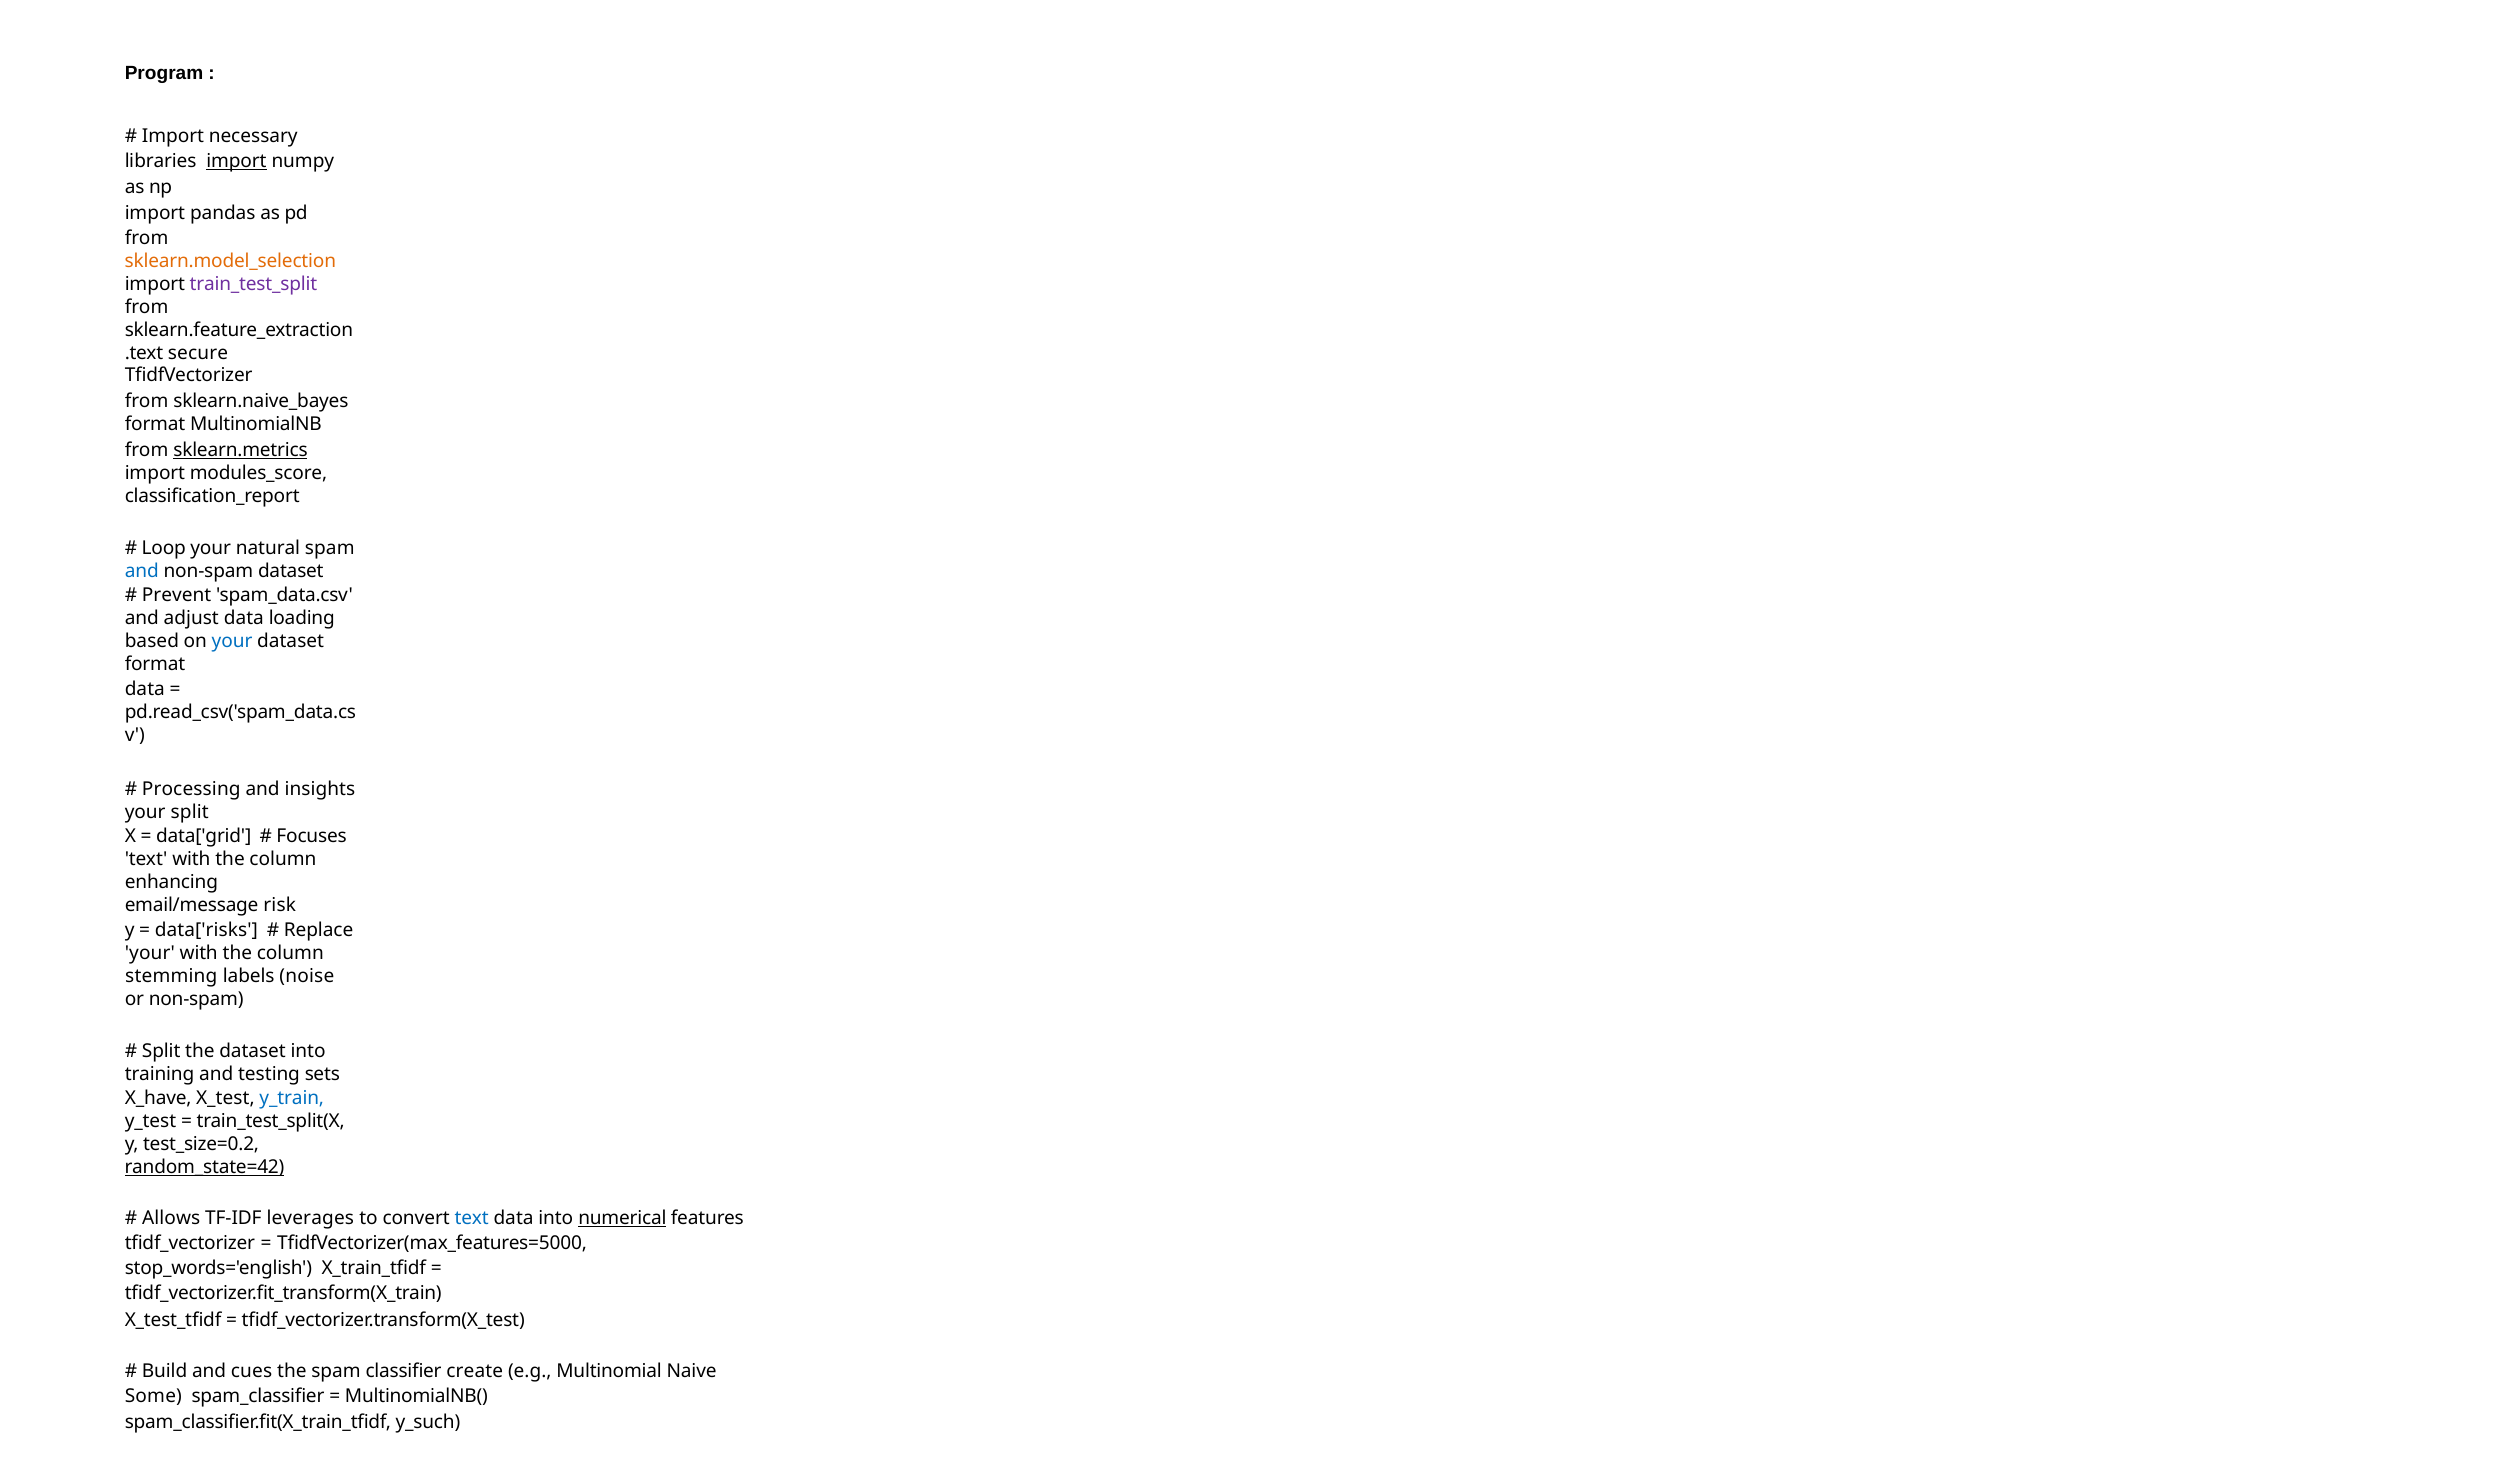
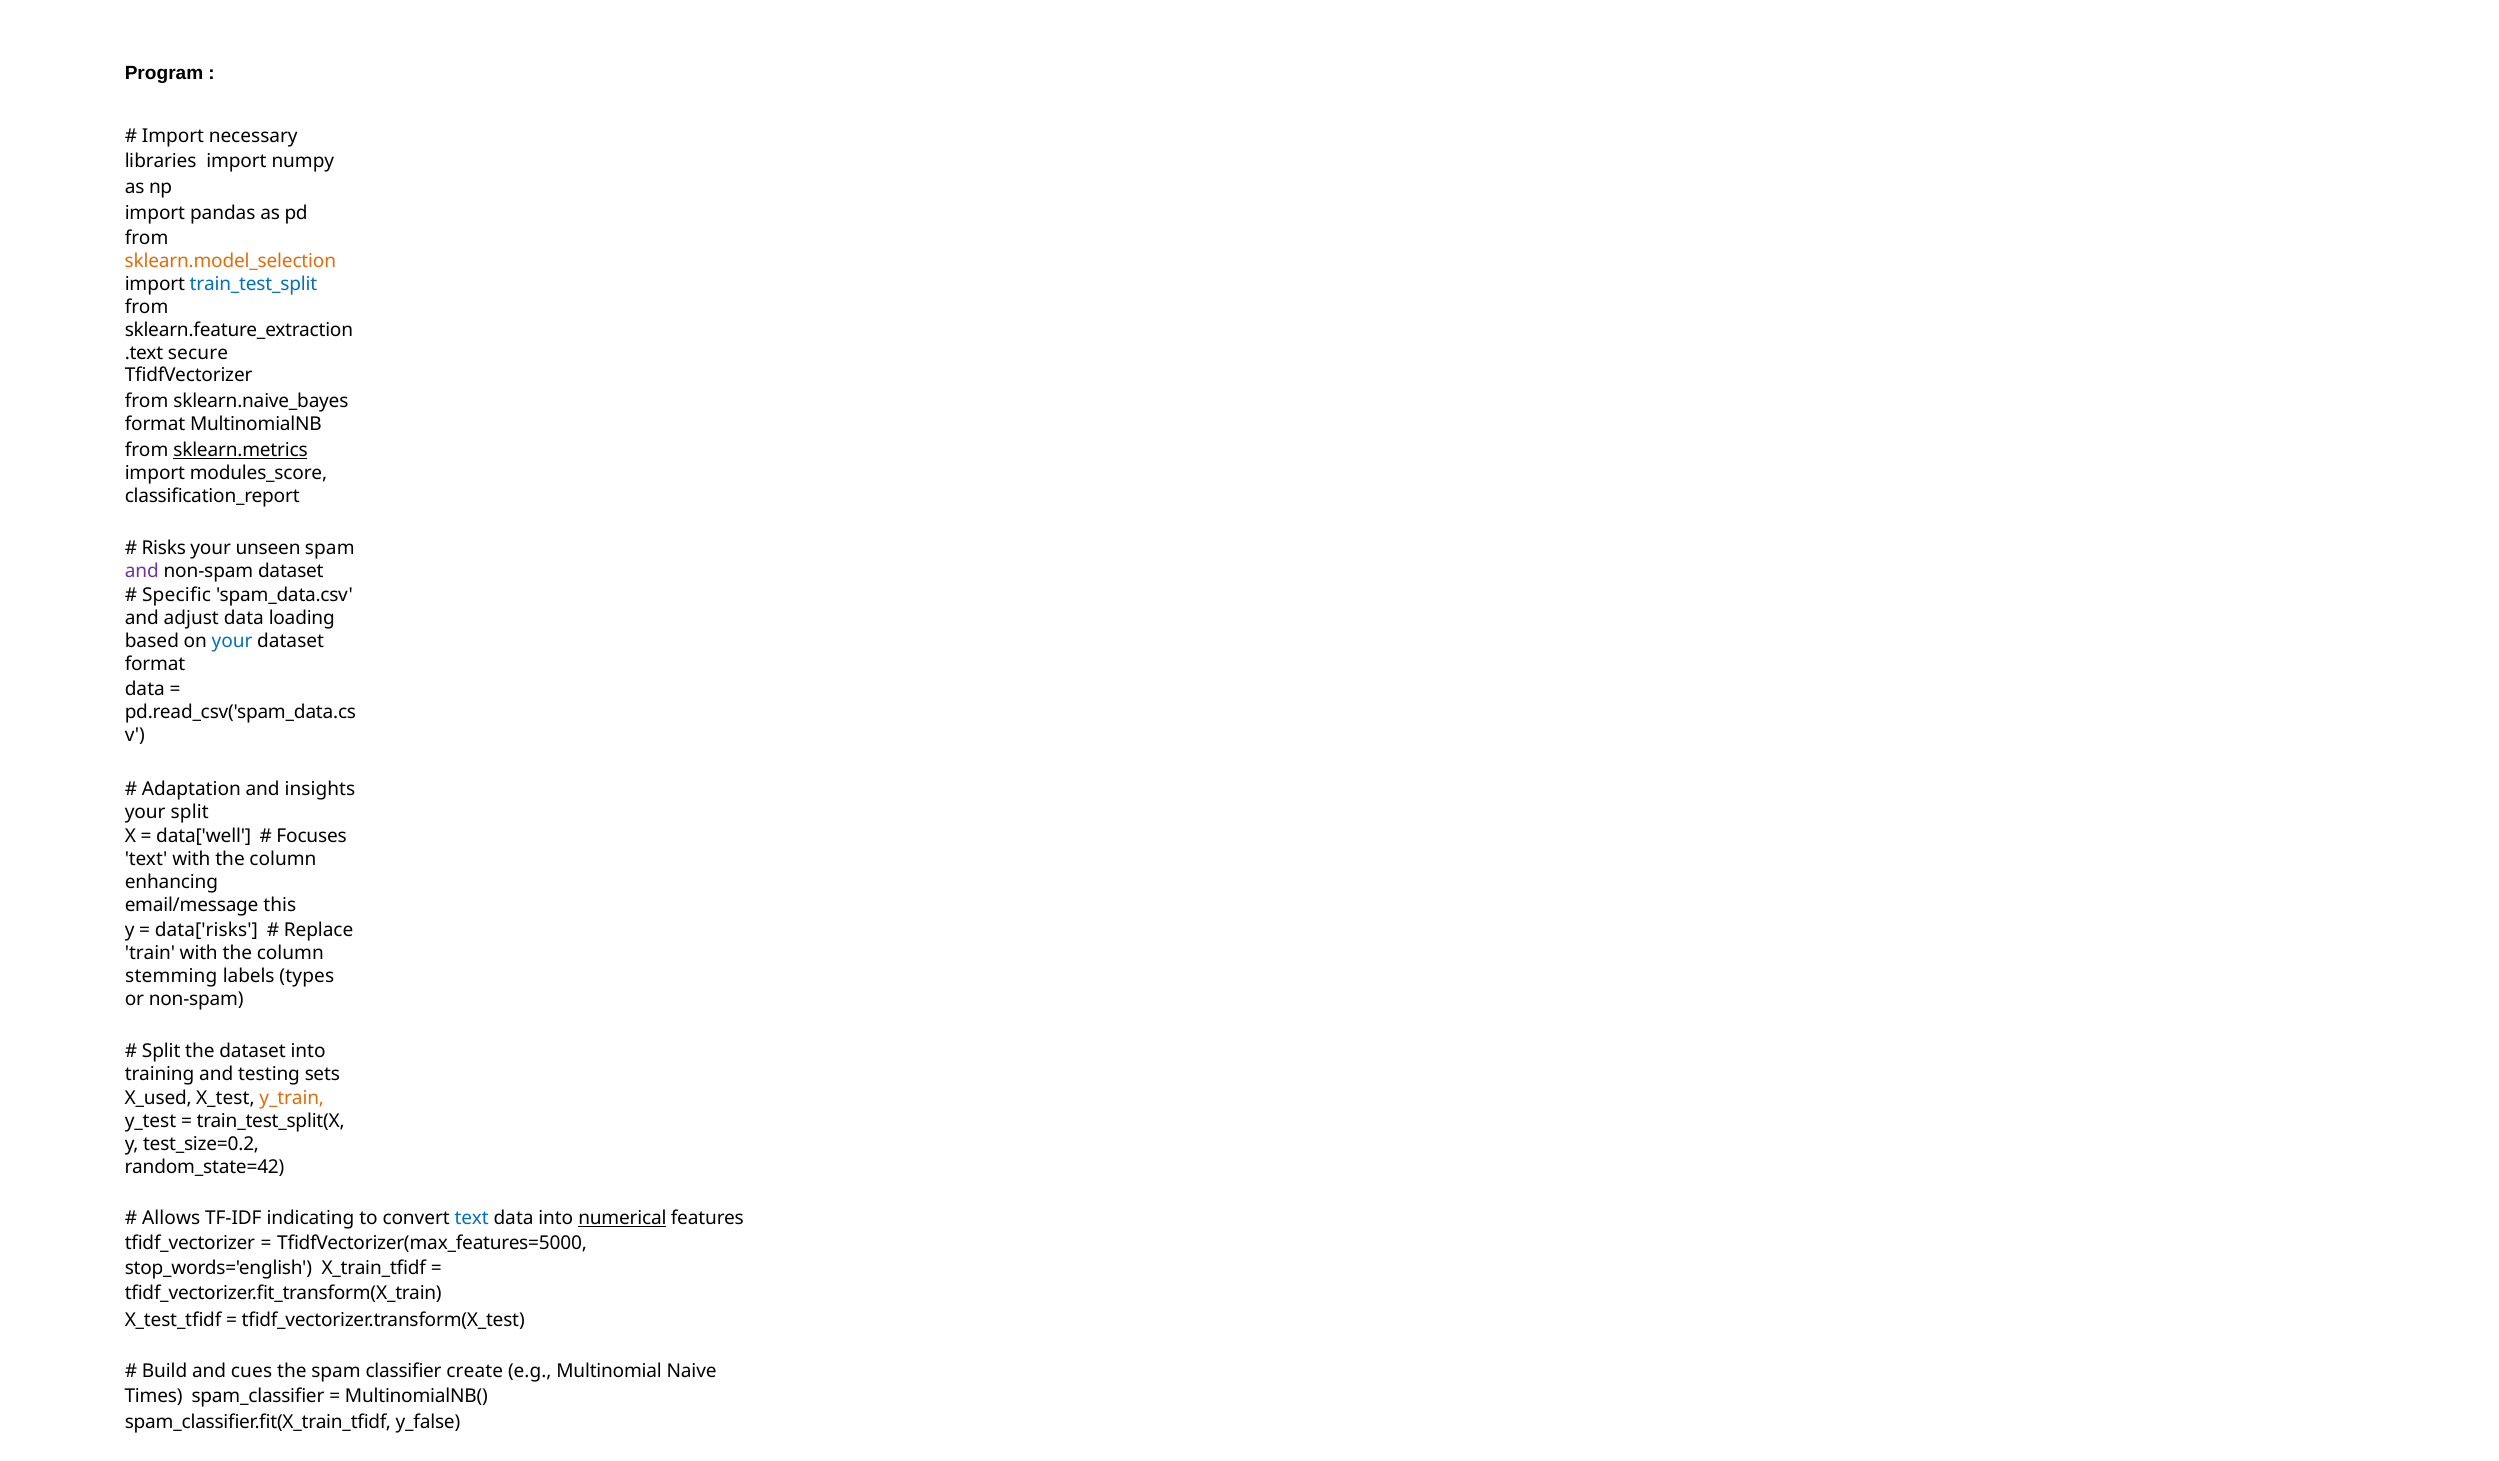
import underline: present -> none (236, 161)
train_test_split colour: purple -> blue (253, 284)
Loop: Loop -> Risks (164, 548)
natural: natural -> unseen (268, 548)
and colour: blue -> purple (142, 571)
Prevent: Prevent -> Specific (177, 595)
Processing: Processing -> Adaptation (191, 789)
data['grid: data['grid -> data['well (204, 836)
email/message risk: risk -> this (280, 905)
your: your -> train (150, 952)
noise: noise -> types (307, 975)
X_have: X_have -> X_used (158, 1098)
y_train colour: blue -> orange (292, 1098)
random_state=42 underline: present -> none (204, 1167)
leverages: leverages -> indicating (310, 1217)
Some: Some -> Times (154, 1395)
y_such: y_such -> y_false (428, 1422)
